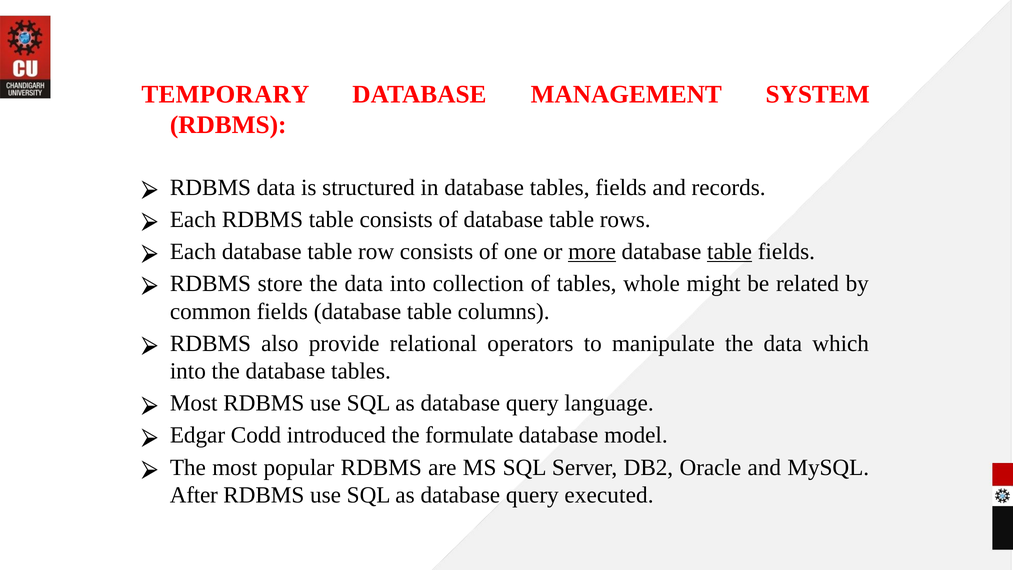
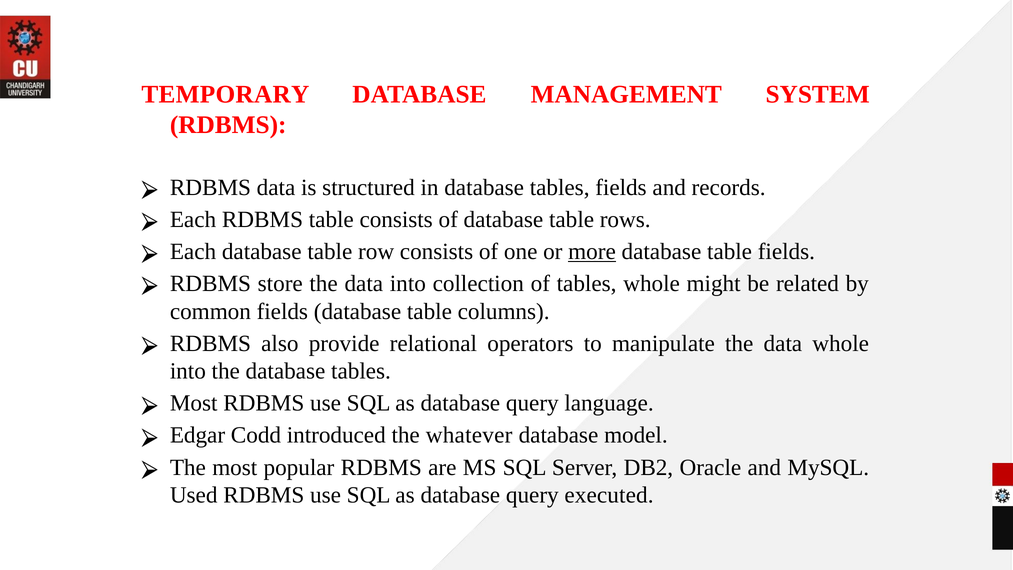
table underline: present -> none (730, 251)
data which: which -> whole (841, 343)
formulate: formulate -> whatever (469, 435)
After: After -> Used (194, 495)
